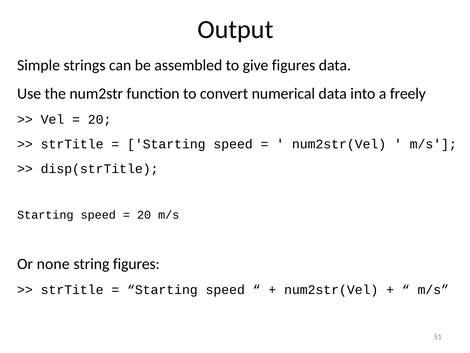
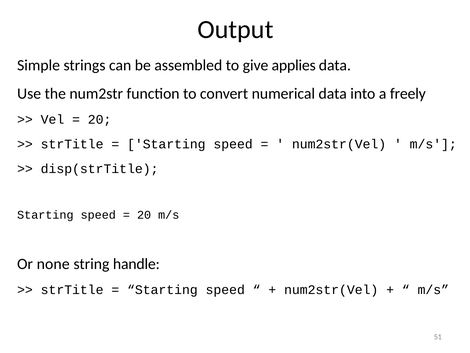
give figures: figures -> applies (294, 65)
string figures: figures -> handle (136, 263)
